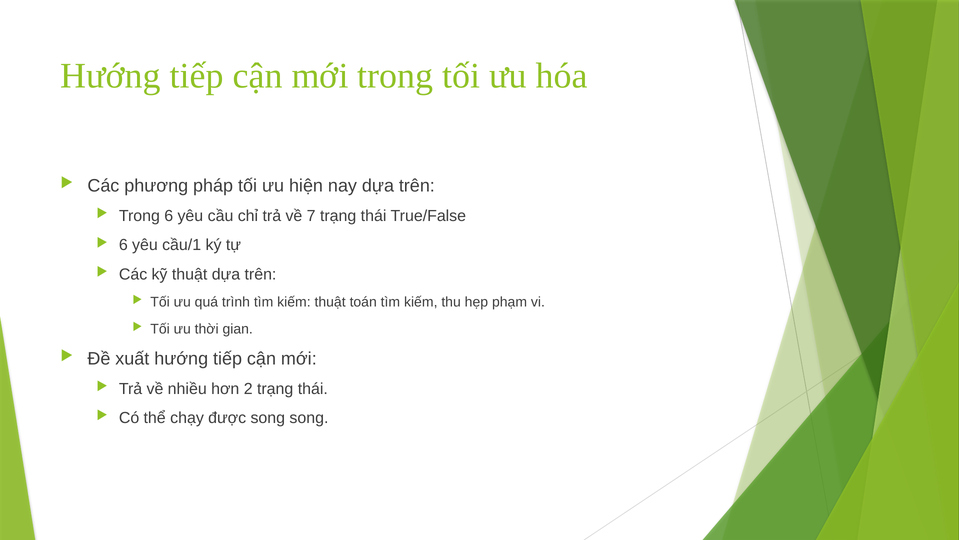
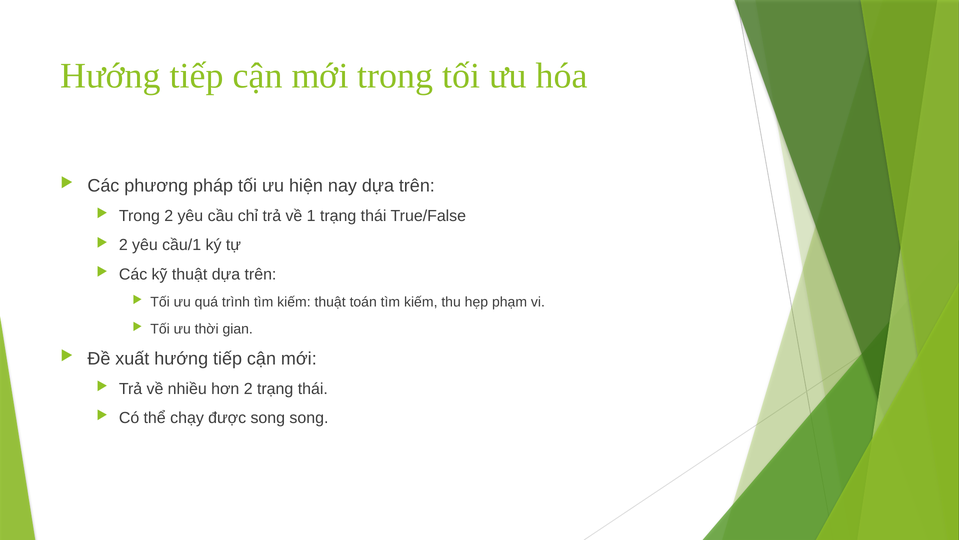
Trong 6: 6 -> 2 (169, 216)
7: 7 -> 1 (311, 216)
6: 6 -> 2 (123, 245)
